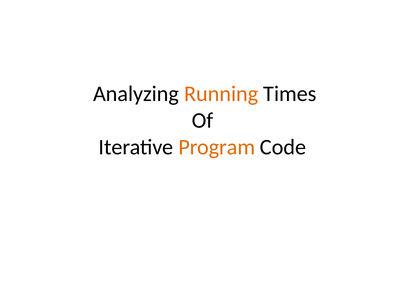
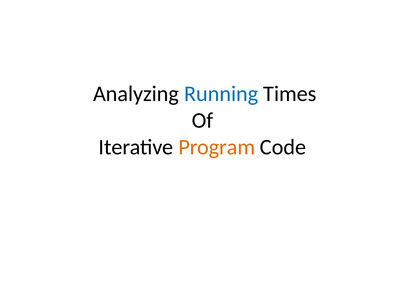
Running colour: orange -> blue (221, 94)
